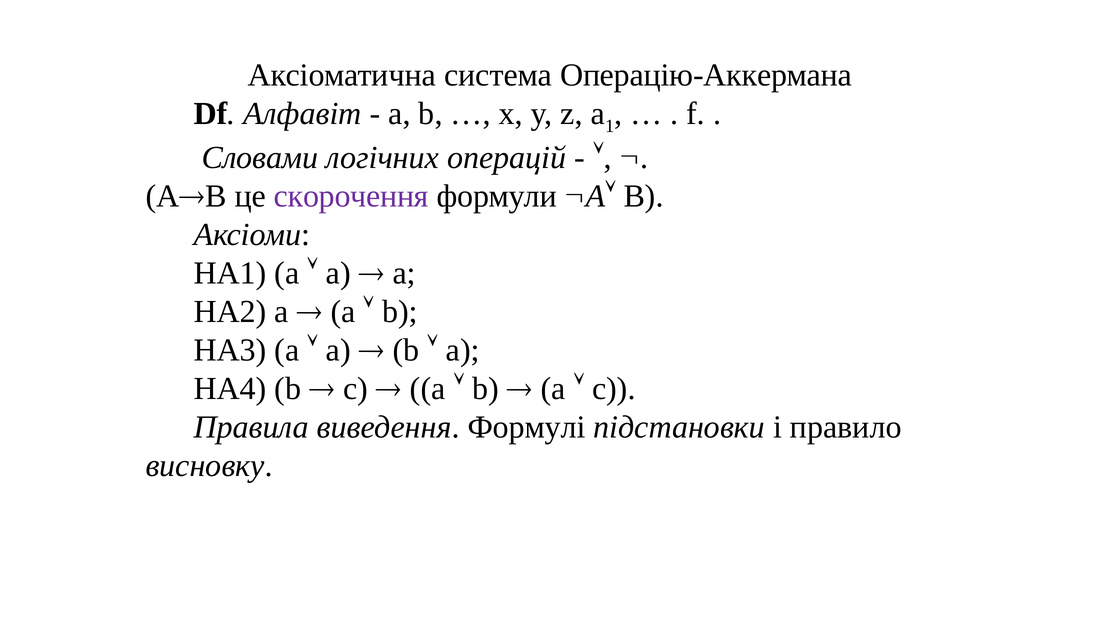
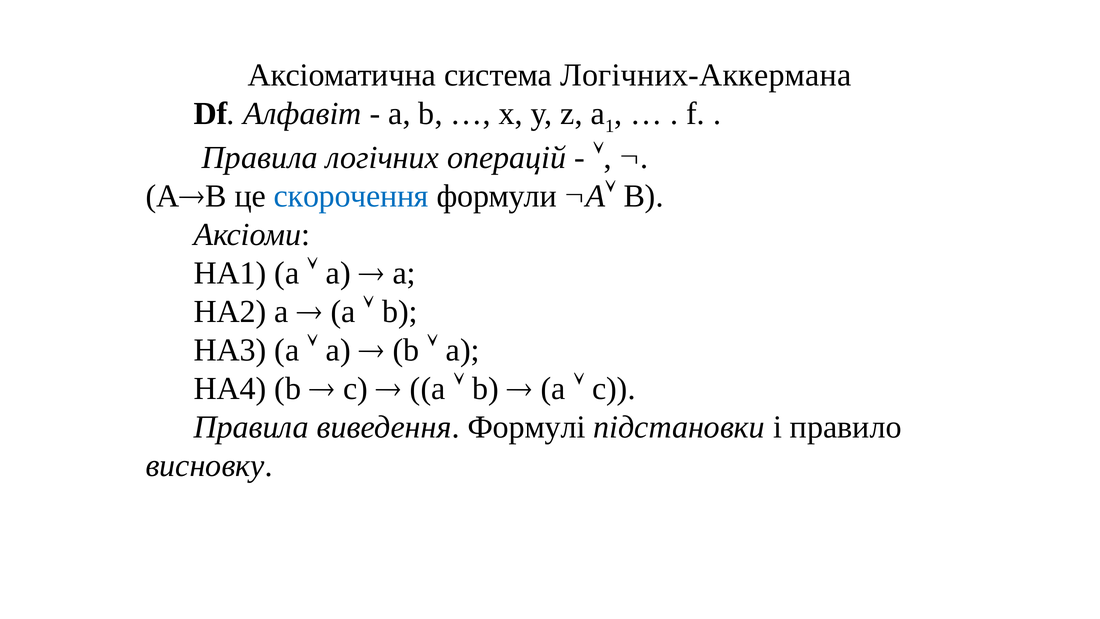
Операцію-Аккермана: Операцію-Аккермана -> Логічних-Аккермана (706, 75)
Словами: Словами -> Правила (260, 157)
скорочення colour: purple -> blue (351, 196)
